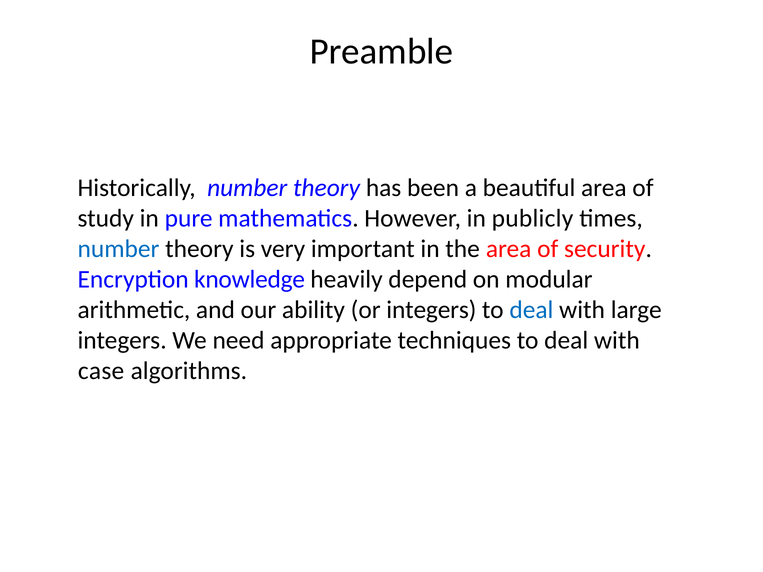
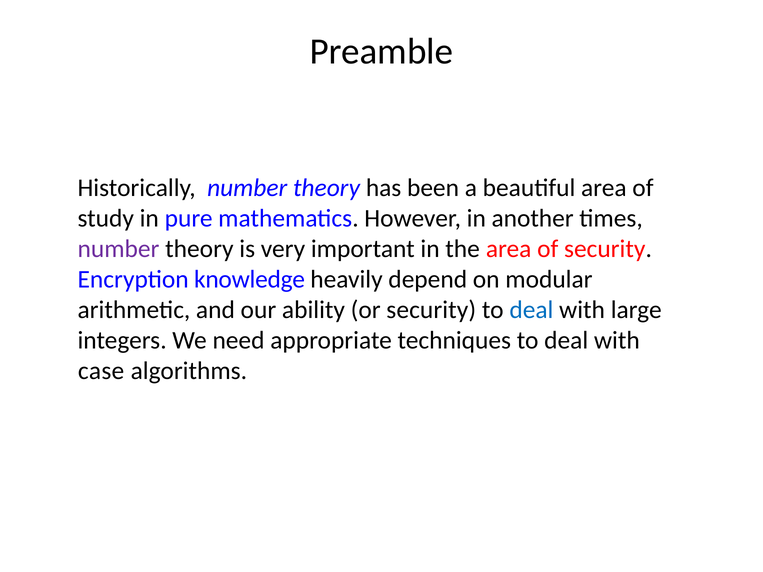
publicly: publicly -> another (533, 218)
number colour: blue -> purple (119, 249)
or integers: integers -> security (431, 310)
